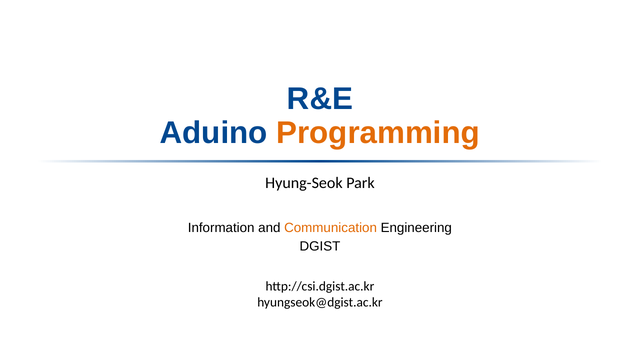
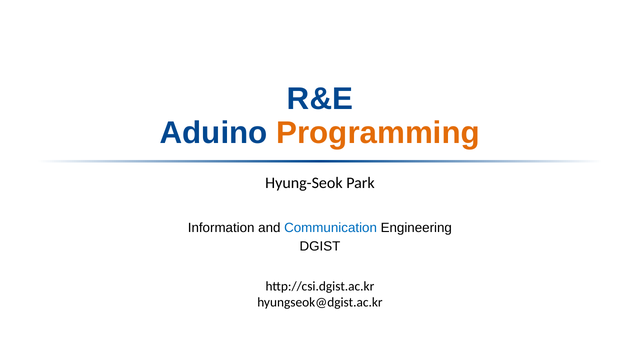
Communication colour: orange -> blue (331, 228)
